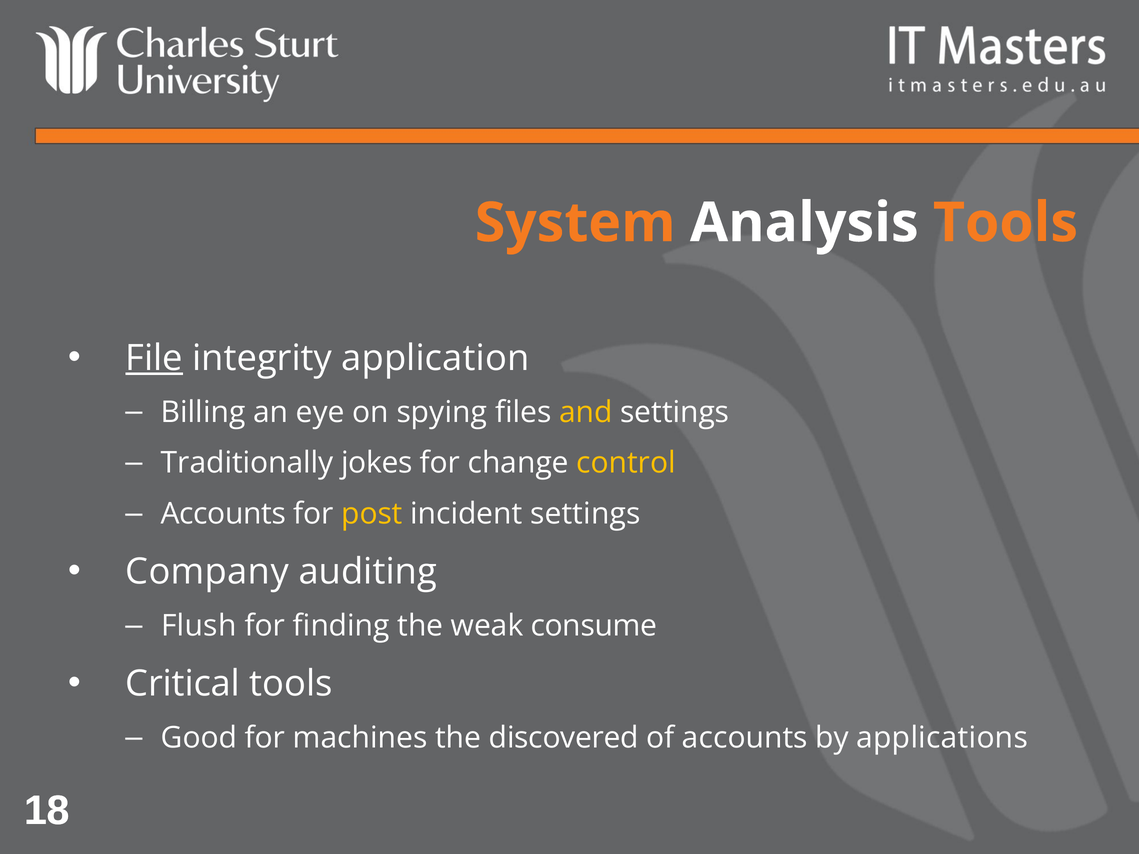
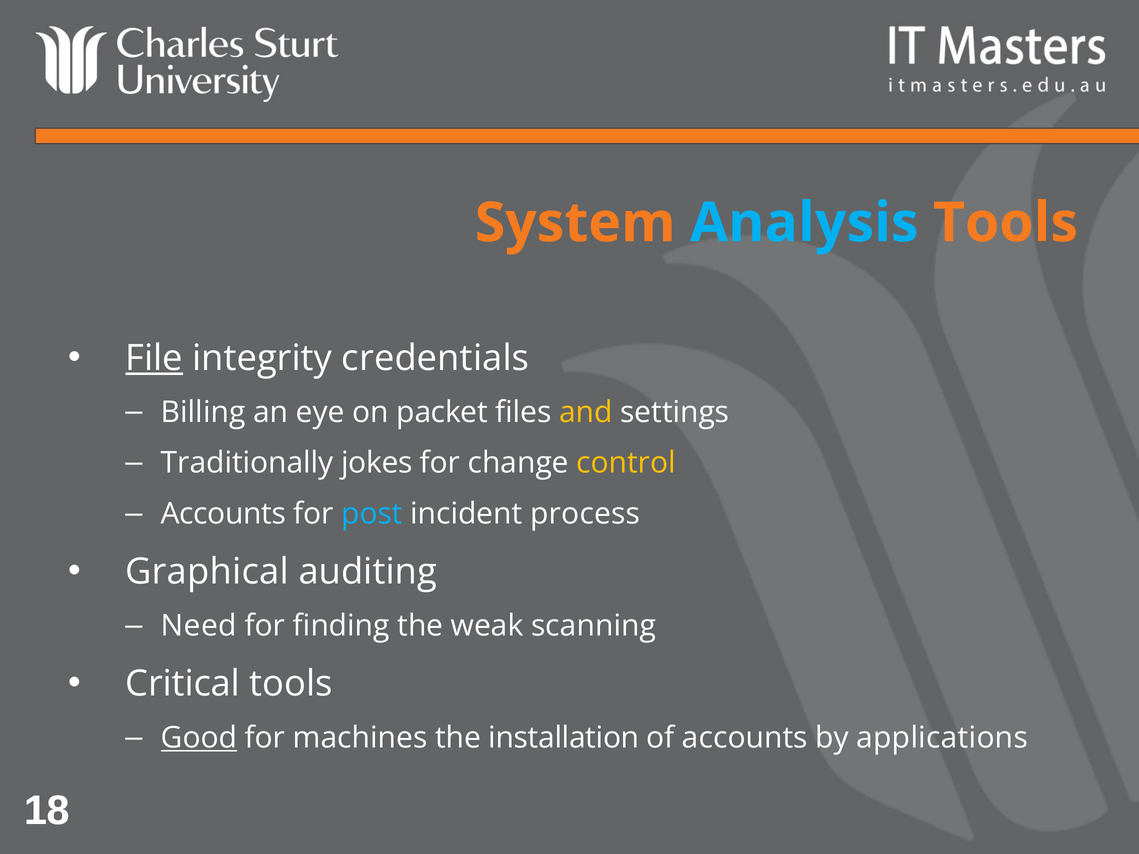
Analysis colour: white -> light blue (804, 223)
application: application -> credentials (435, 358)
spying: spying -> packet (442, 412)
post colour: yellow -> light blue (372, 514)
incident settings: settings -> process (585, 514)
Company: Company -> Graphical (207, 572)
Flush: Flush -> Need (199, 626)
consume: consume -> scanning (594, 626)
Good underline: none -> present (199, 738)
discovered: discovered -> installation (564, 738)
